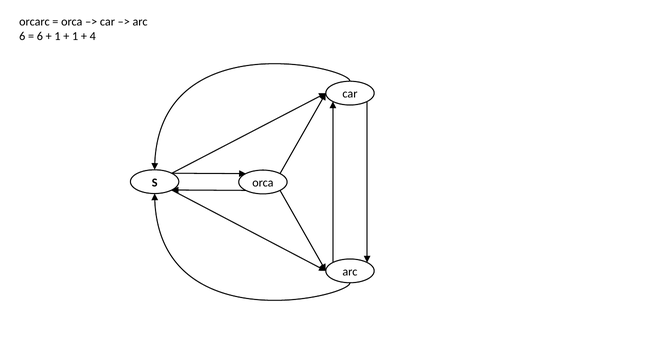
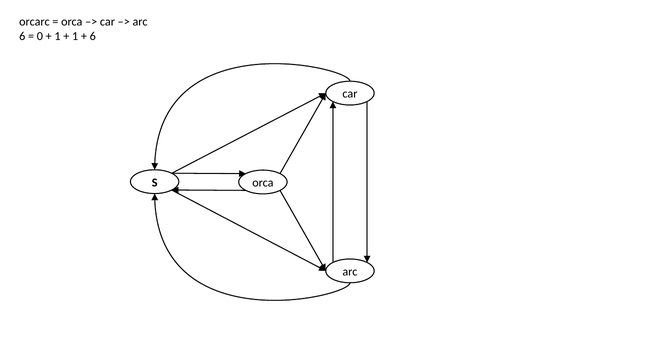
6: 6 -> 0 (40, 36)
4: 4 -> 6 (93, 36)
